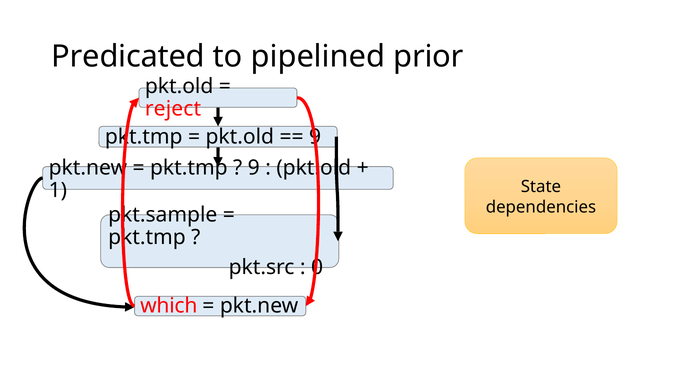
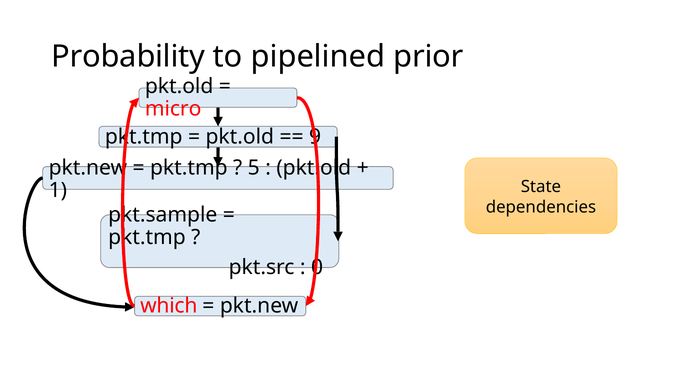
Predicated: Predicated -> Probability (128, 57)
reject: reject -> micro (173, 109)
9: 9 -> 5 (254, 168)
